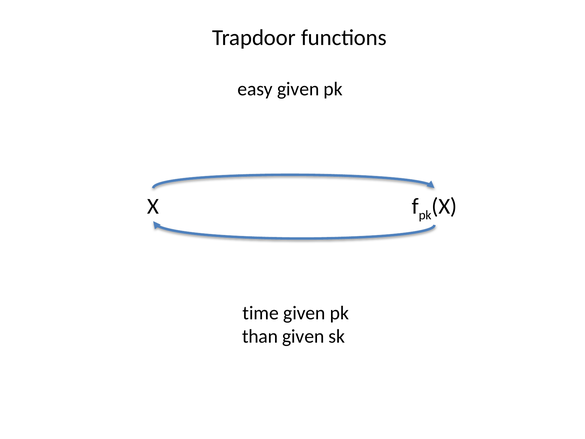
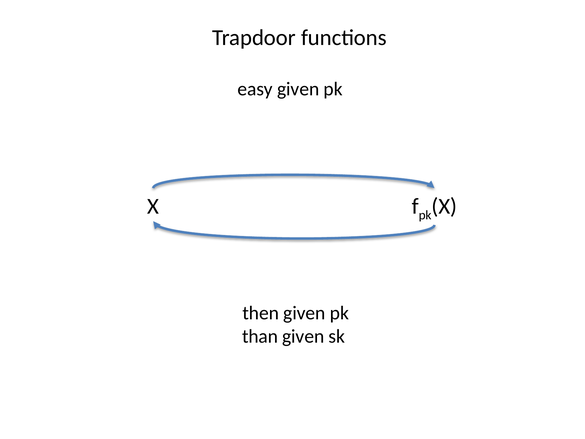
time: time -> then (261, 313)
